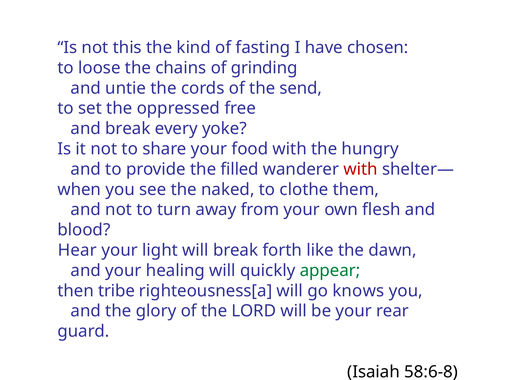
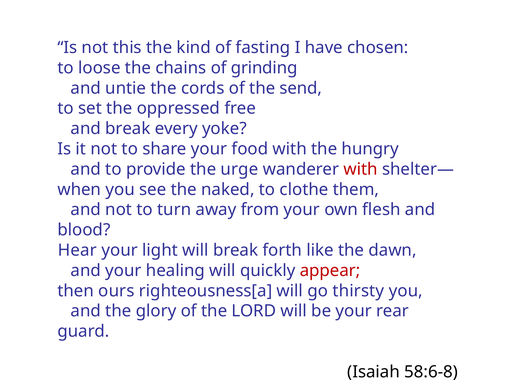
filled: filled -> urge (240, 169)
appear colour: green -> red (330, 271)
tribe: tribe -> ours (116, 291)
knows: knows -> thirsty (358, 291)
